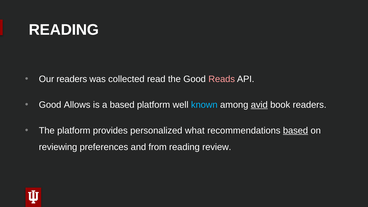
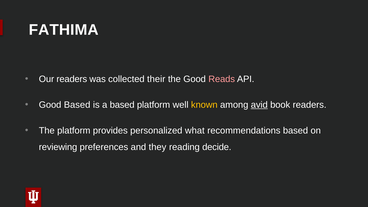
READING: READING -> FATHIMA (64, 30)
read: read -> their (156, 79)
Good Allows: Allows -> Based (77, 105)
known colour: light blue -> yellow (204, 105)
based underline: present -> none (296, 131)
from: from -> they (158, 147)
review: review -> decide (217, 147)
